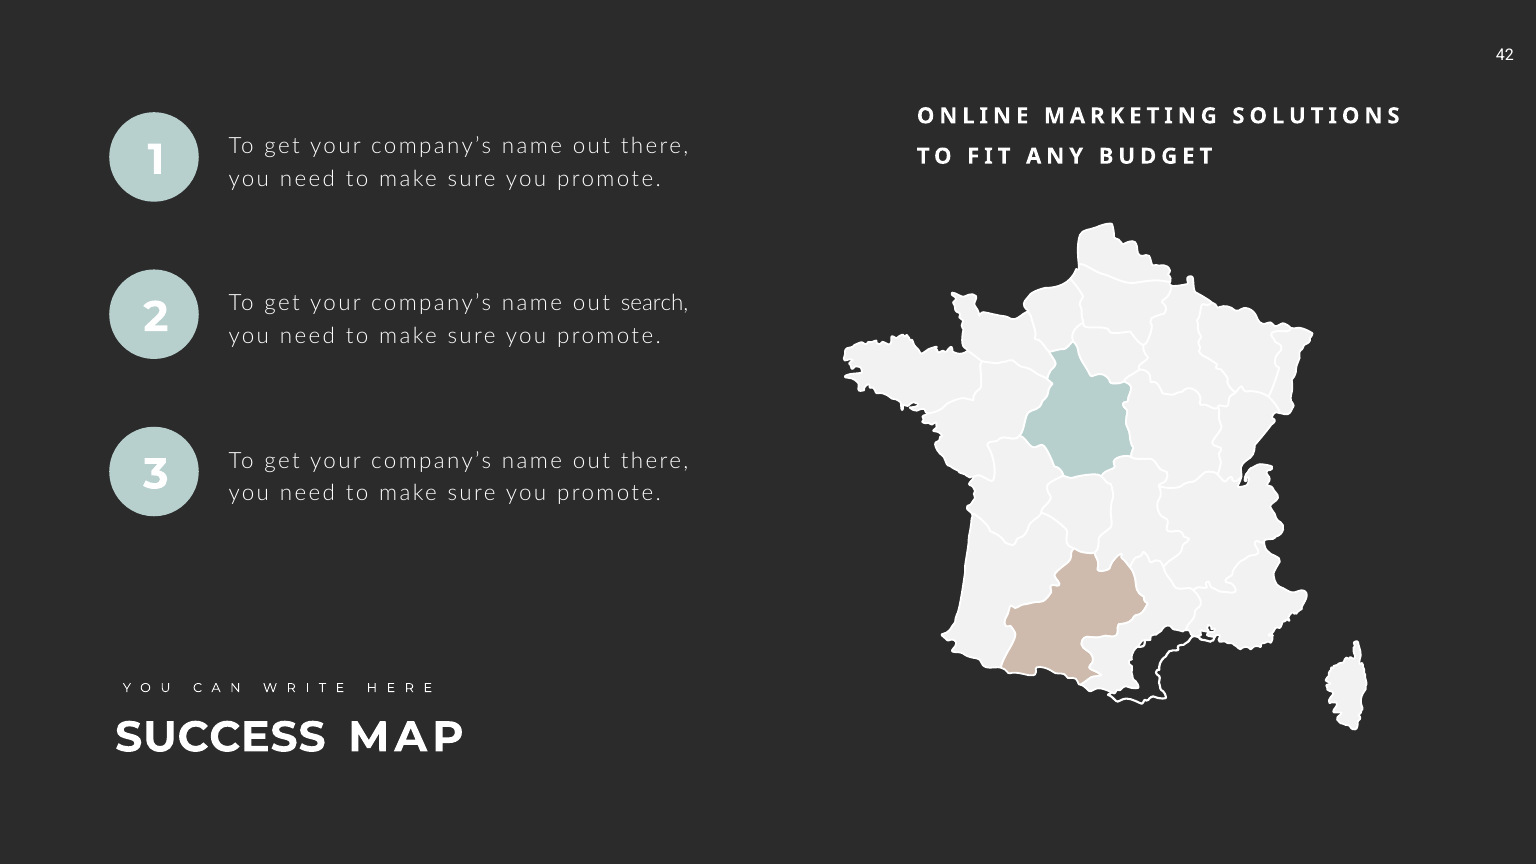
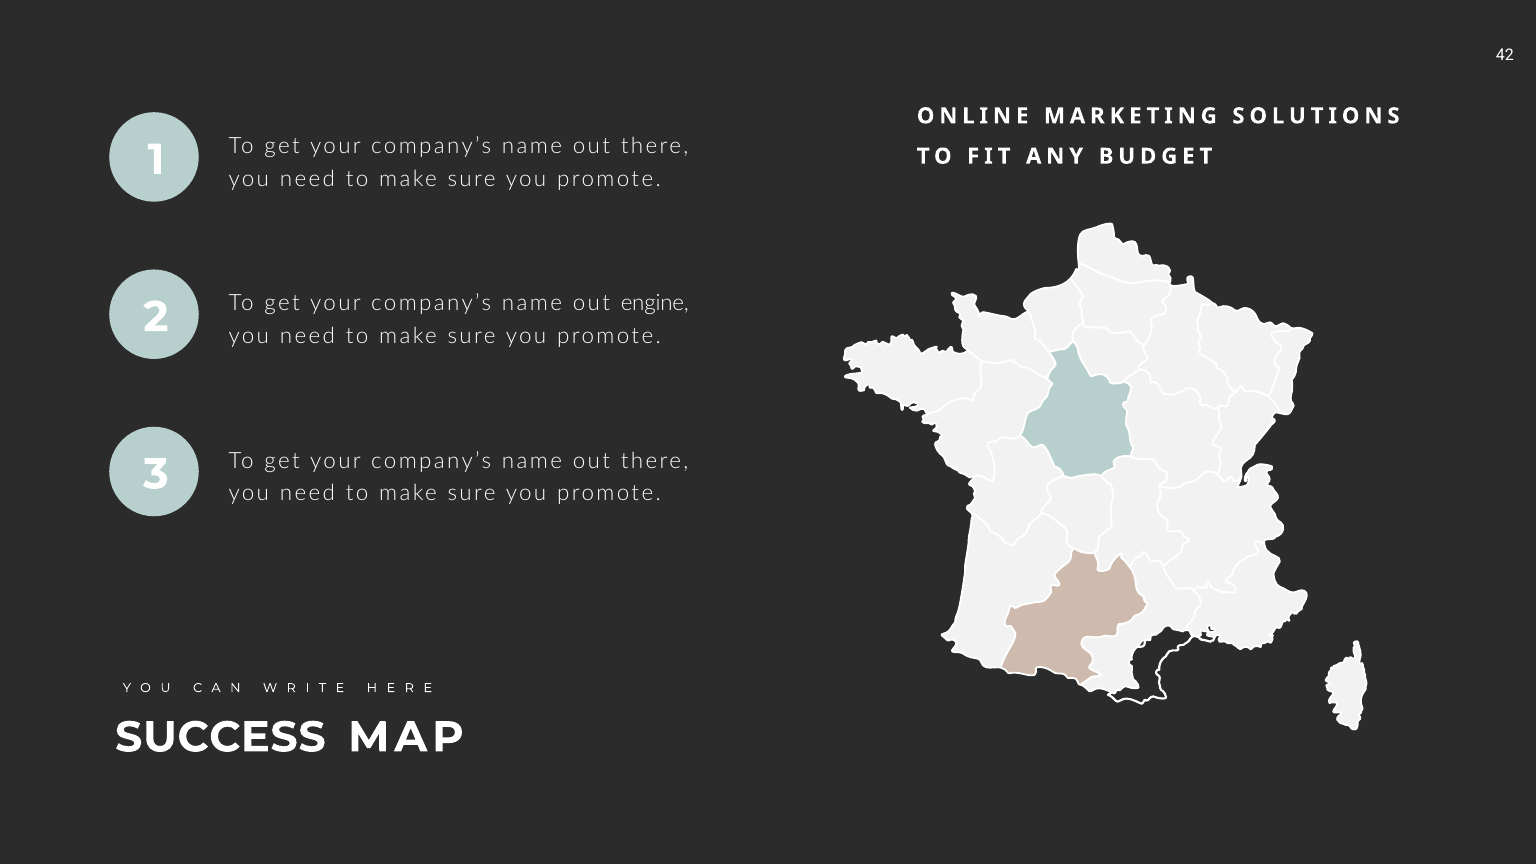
search: search -> engine (655, 304)
